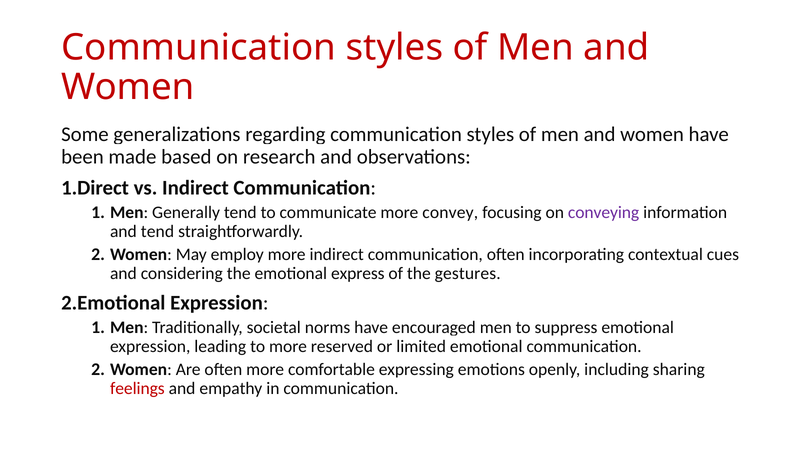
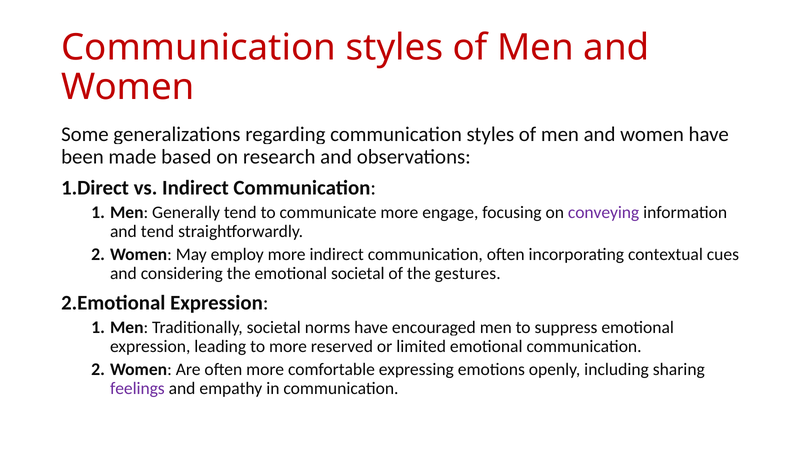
convey: convey -> engage (450, 213)
emotional express: express -> societal (358, 274)
feelings colour: red -> purple (137, 389)
